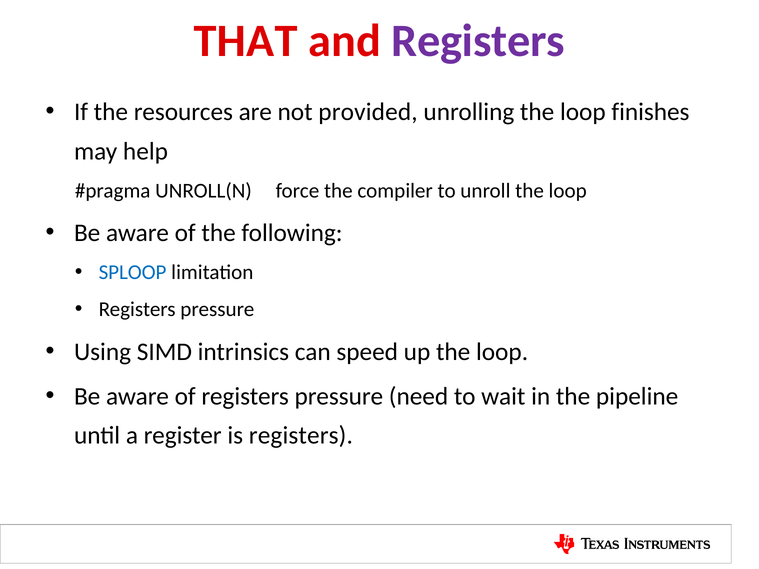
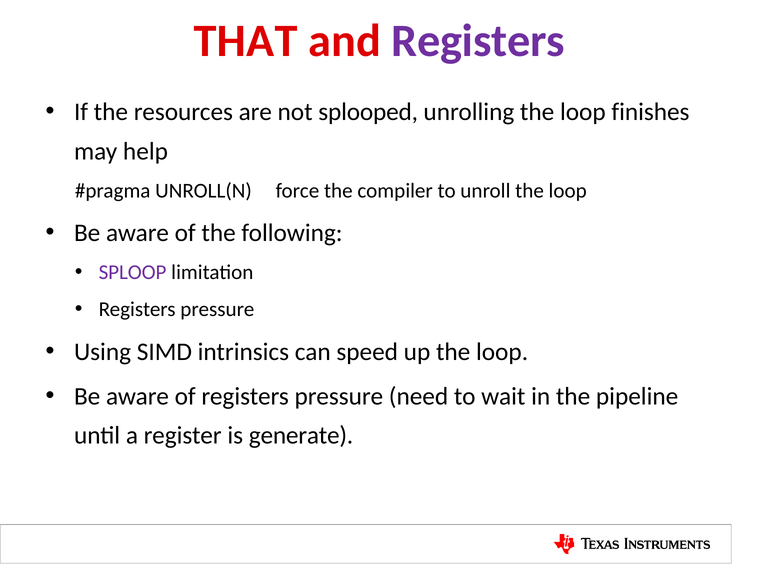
provided: provided -> splooped (368, 112)
SPLOOP colour: blue -> purple (133, 272)
is registers: registers -> generate (301, 436)
